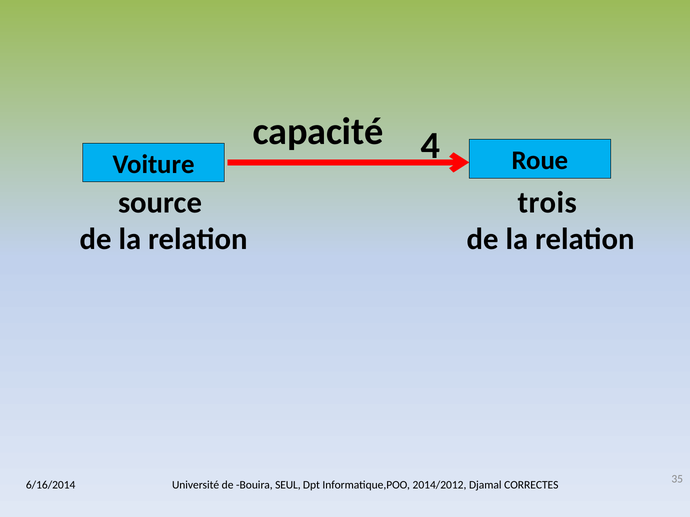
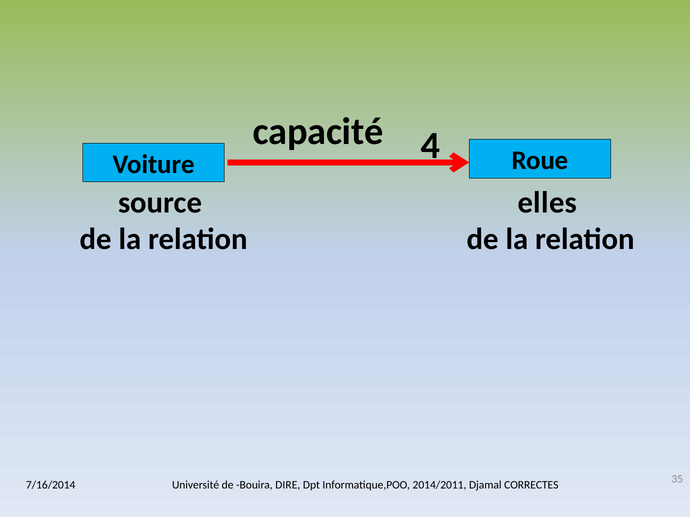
trois: trois -> elles (547, 203)
6/16/2014: 6/16/2014 -> 7/16/2014 (51, 485)
SEUL: SEUL -> DIRE (288, 485)
2014/2012: 2014/2012 -> 2014/2011 (439, 485)
